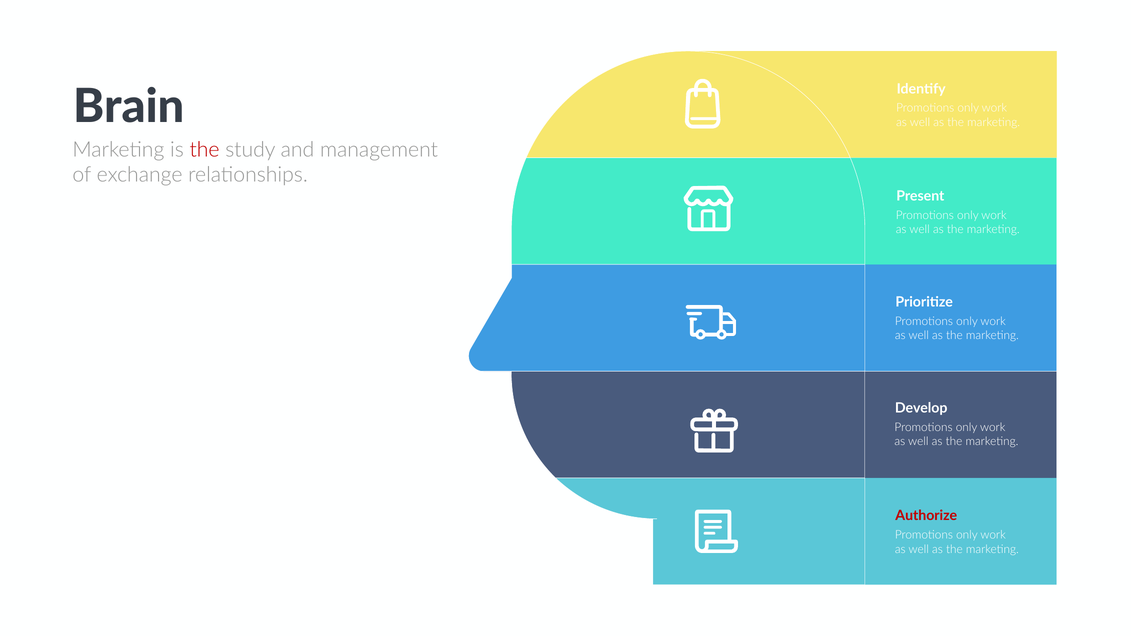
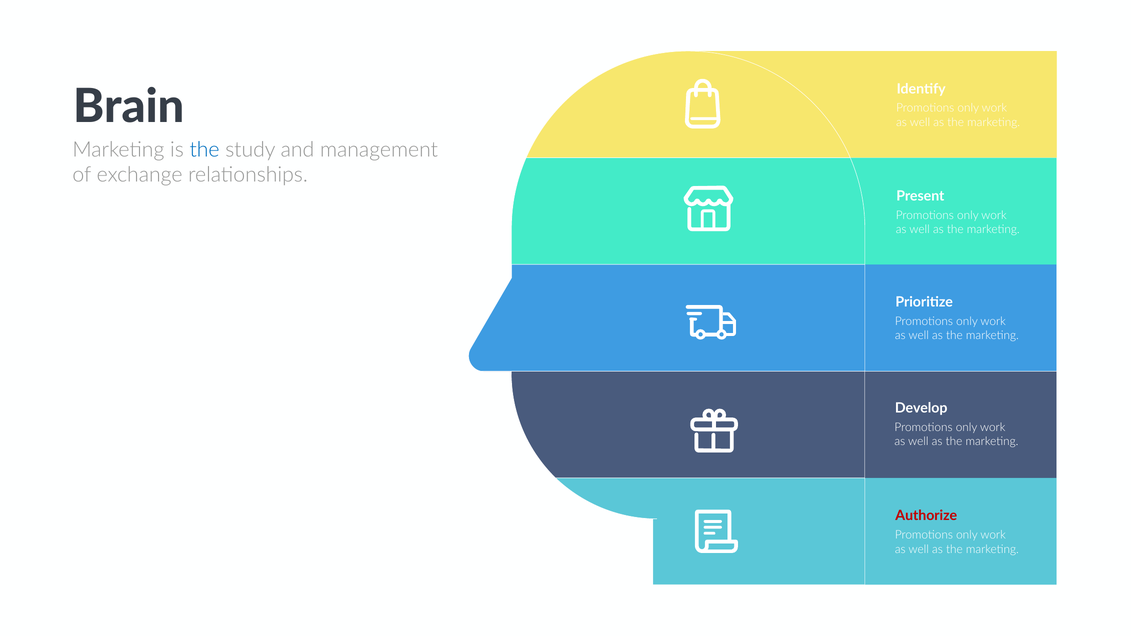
the colour: red -> blue (205, 150)
